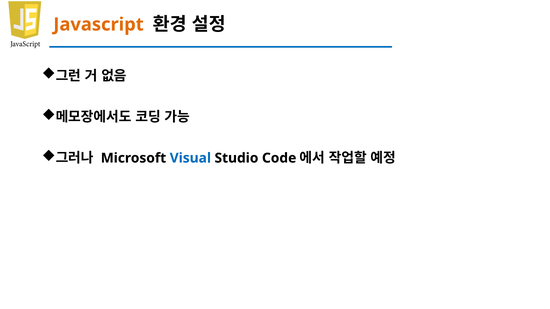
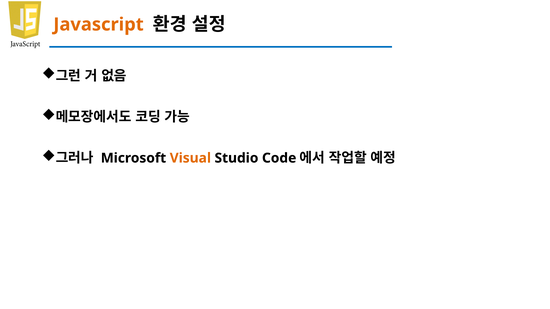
Visual colour: blue -> orange (190, 158)
